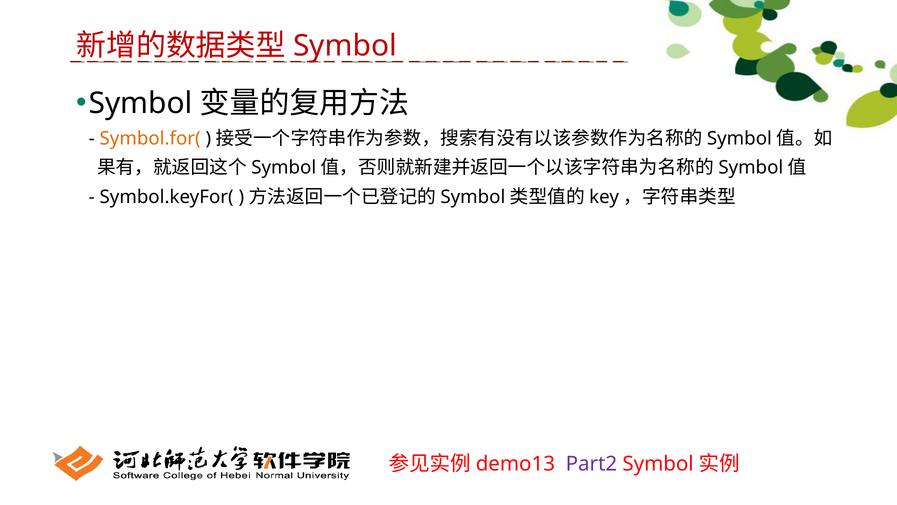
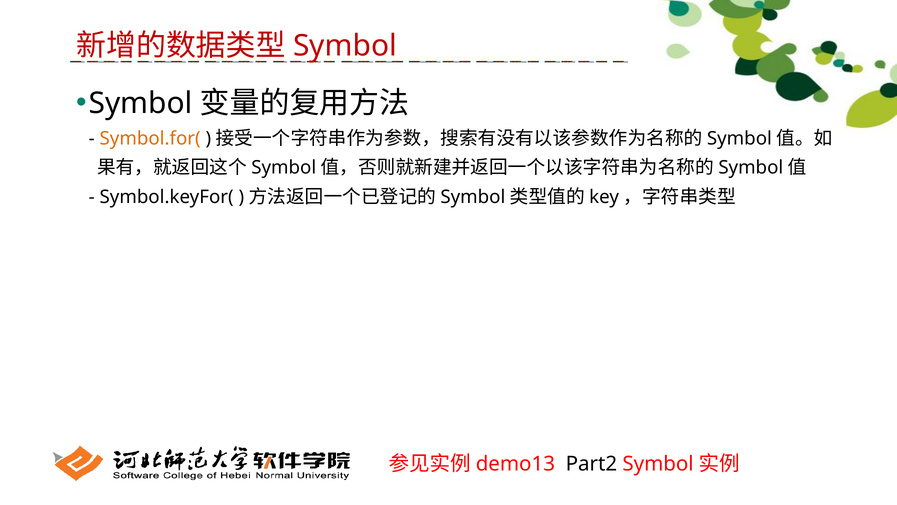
Part2 colour: purple -> black (591, 463)
